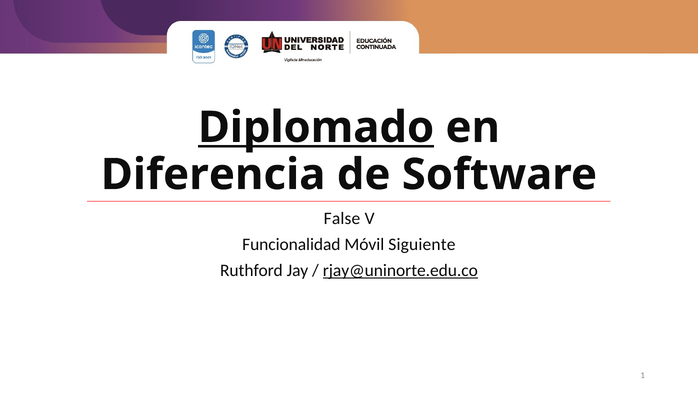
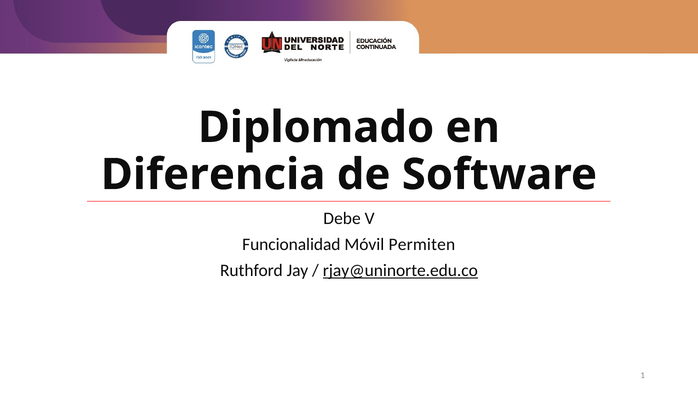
Diplomado underline: present -> none (316, 127)
False: False -> Debe (342, 218)
Siguiente: Siguiente -> Permiten (422, 244)
